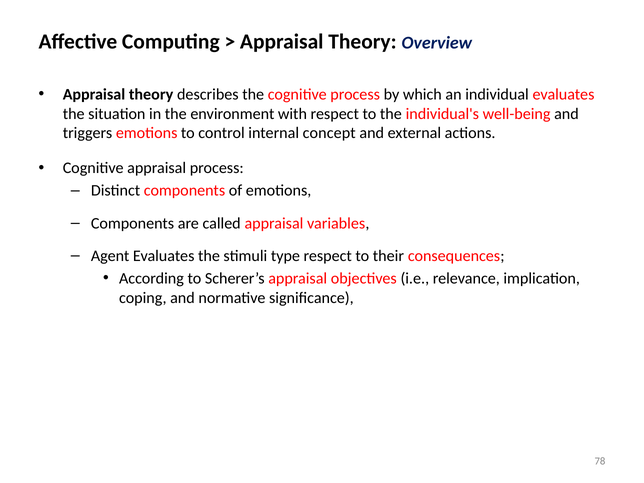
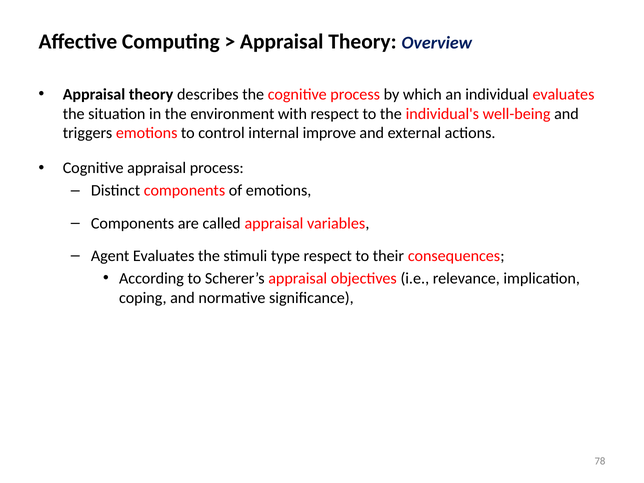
concept: concept -> improve (329, 133)
